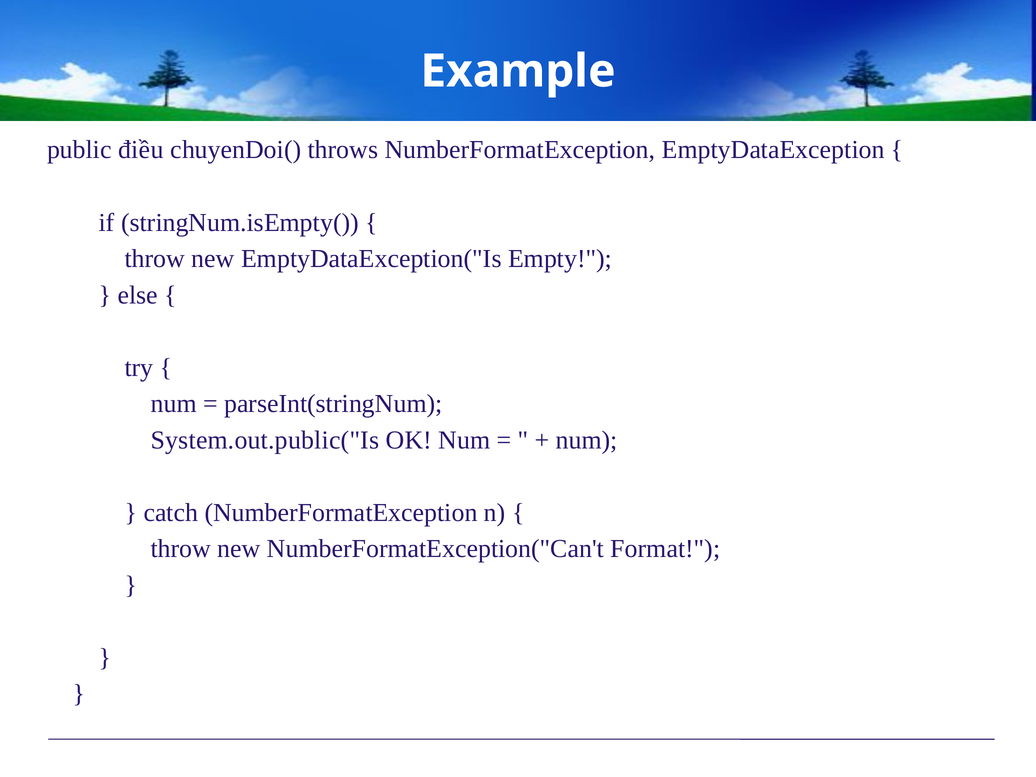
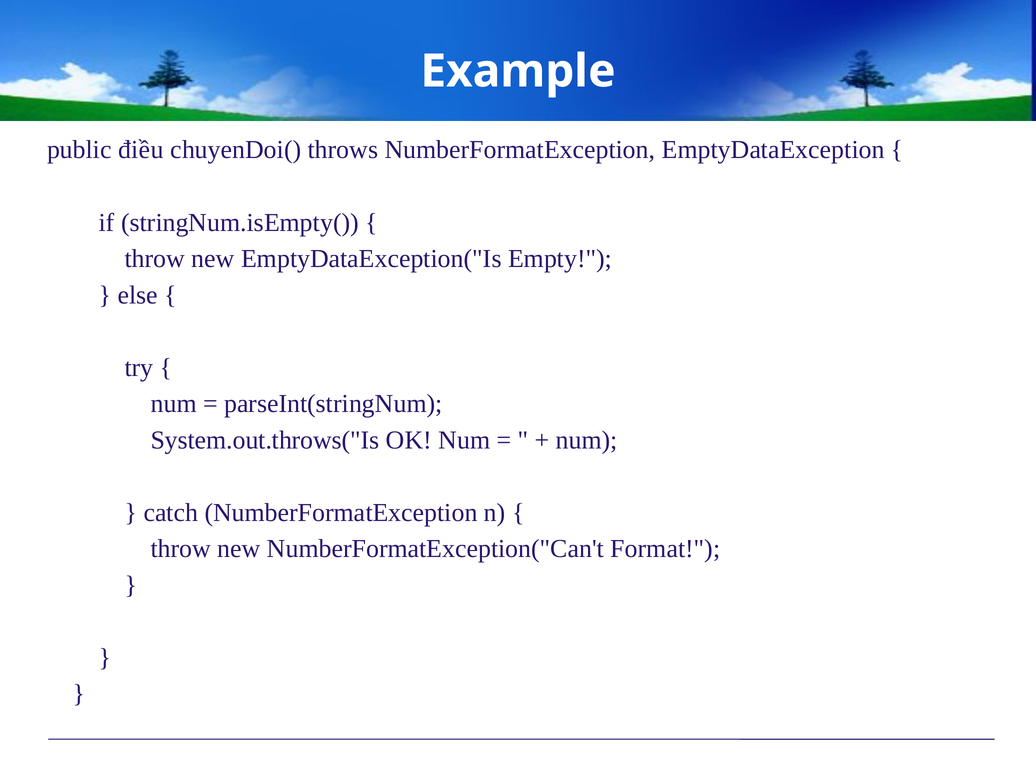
System.out.public("Is: System.out.public("Is -> System.out.throws("Is (265, 440)
